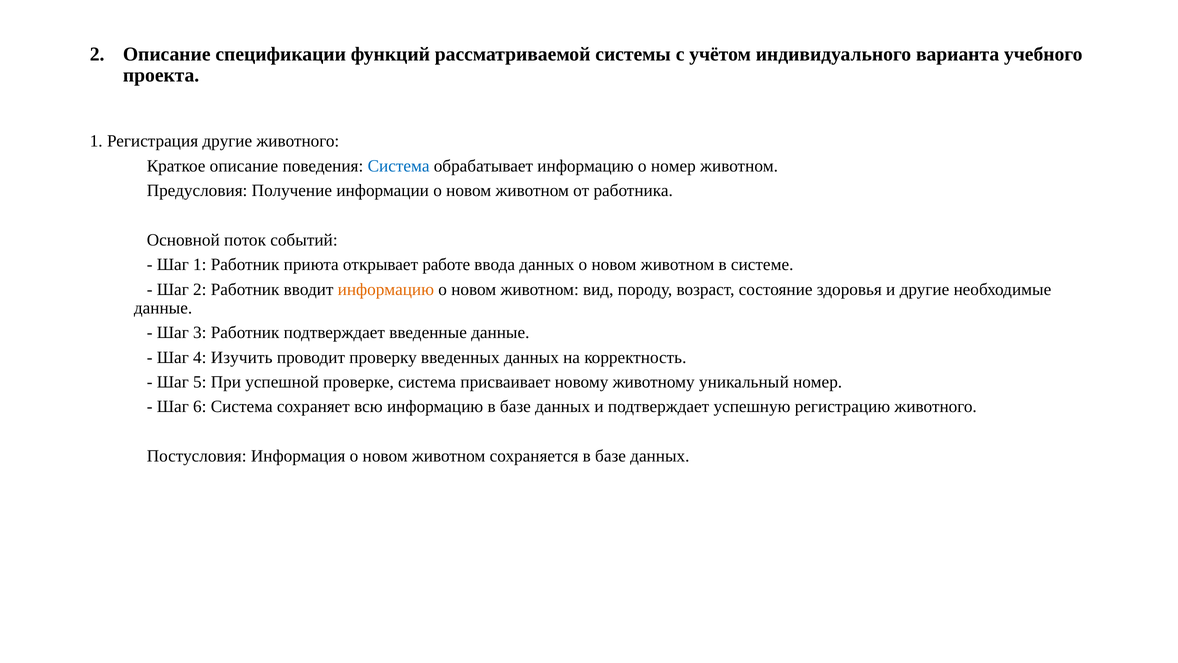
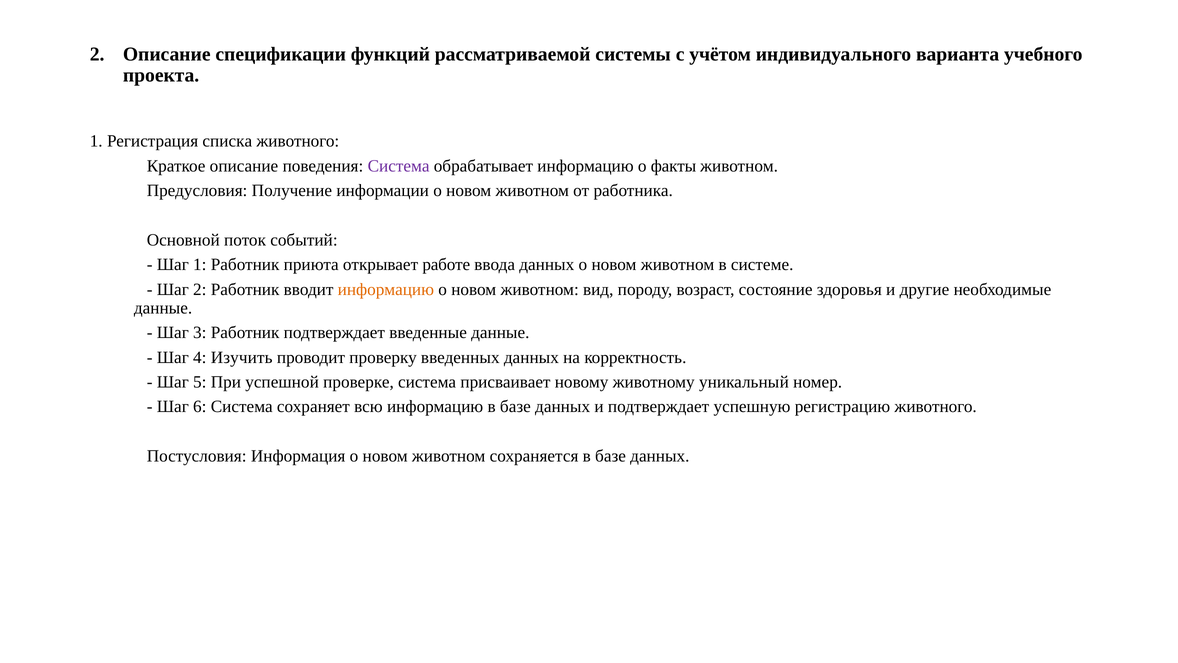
Регистрация другие: другие -> списка (227, 141)
Система colour: blue -> purple (399, 166)
о номер: номер -> факты (673, 166)
